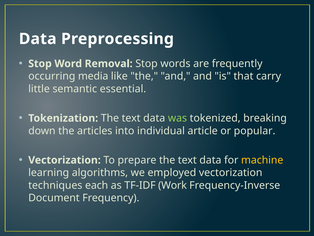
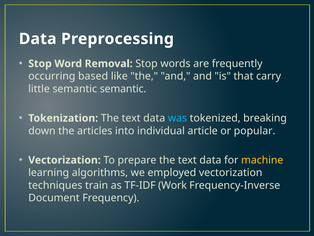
media: media -> based (93, 76)
semantic essential: essential -> semantic (123, 89)
was colour: light green -> light blue (177, 118)
each: each -> train (97, 185)
